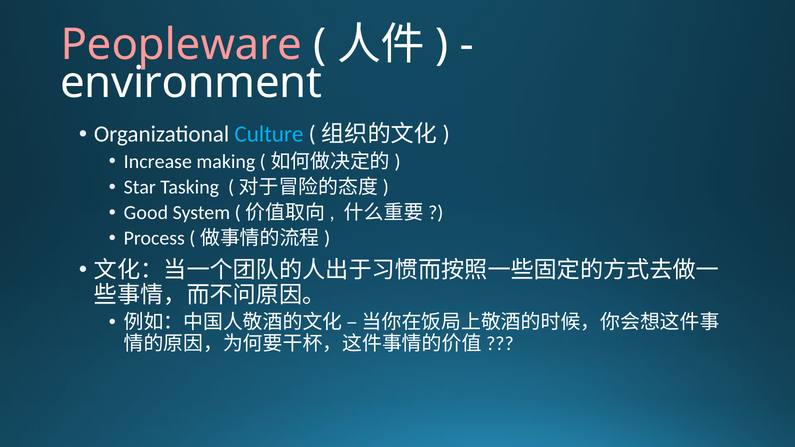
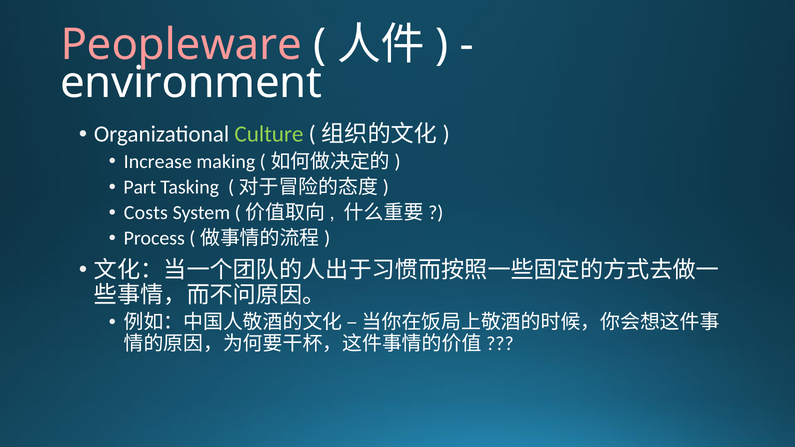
Culture colour: light blue -> light green (269, 134)
Star: Star -> Part (140, 187)
Good: Good -> Costs (146, 213)
